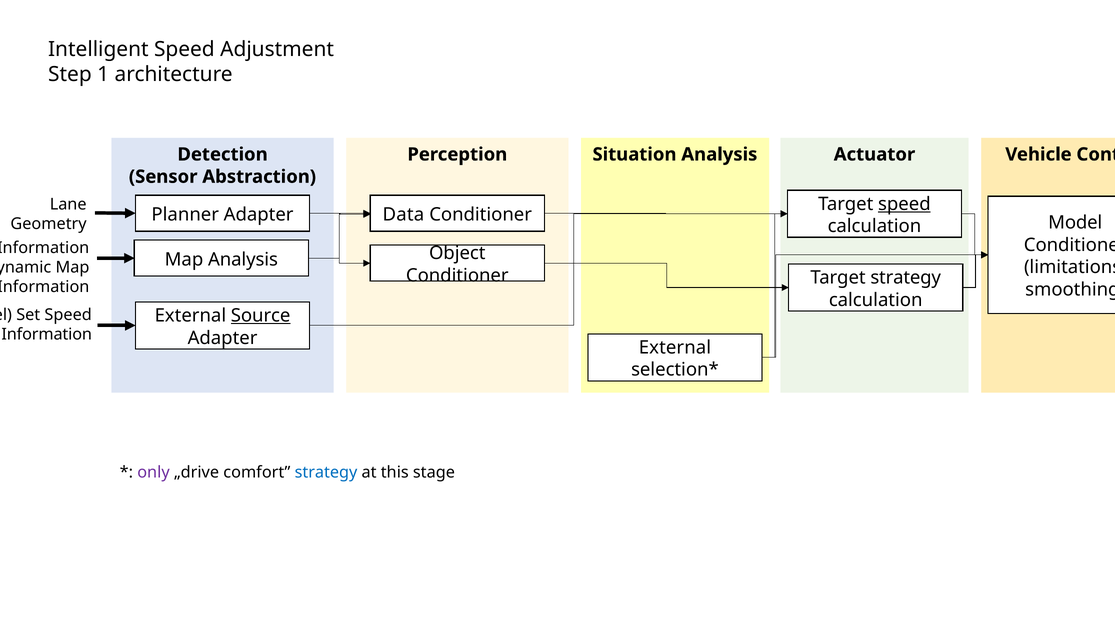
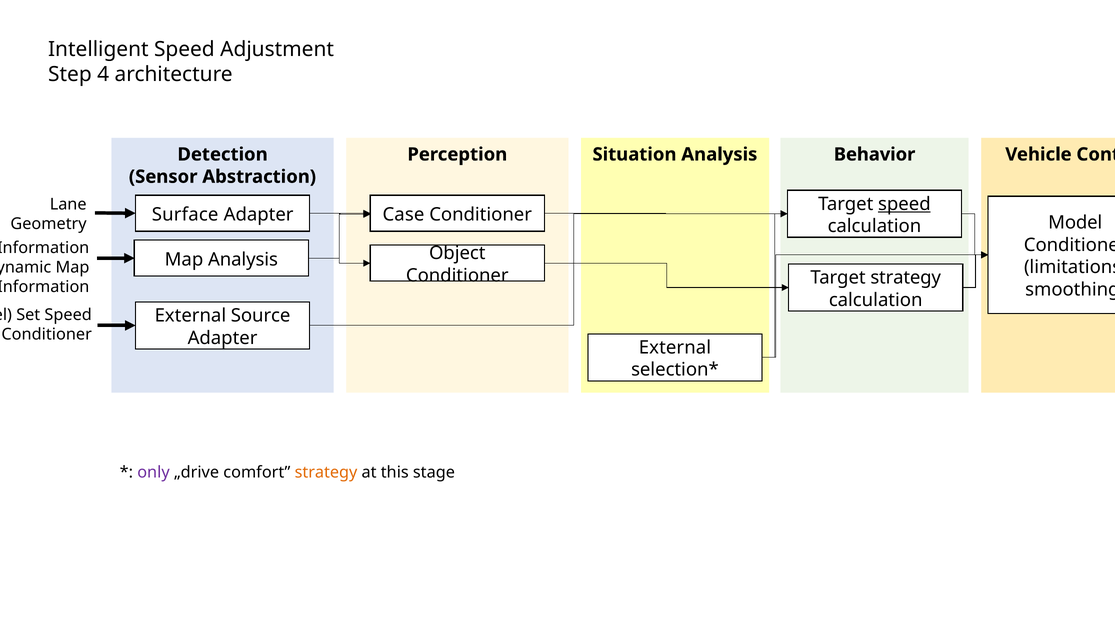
1: 1 -> 4 (103, 75)
Actuator: Actuator -> Behavior (875, 154)
Planner: Planner -> Surface (185, 215)
Data: Data -> Case (403, 215)
Source underline: present -> none (261, 316)
Information: Information -> Conditioner (47, 334)
strategy colour: blue -> orange (326, 472)
